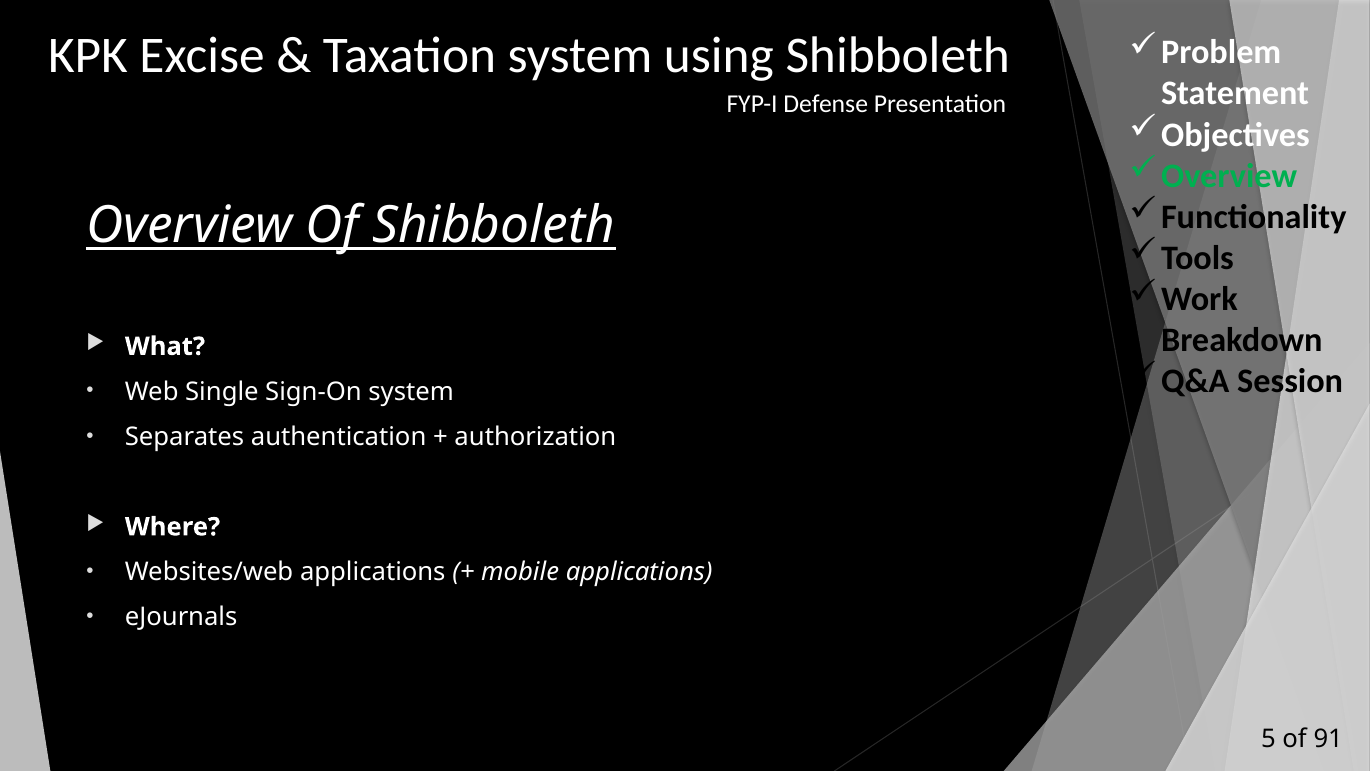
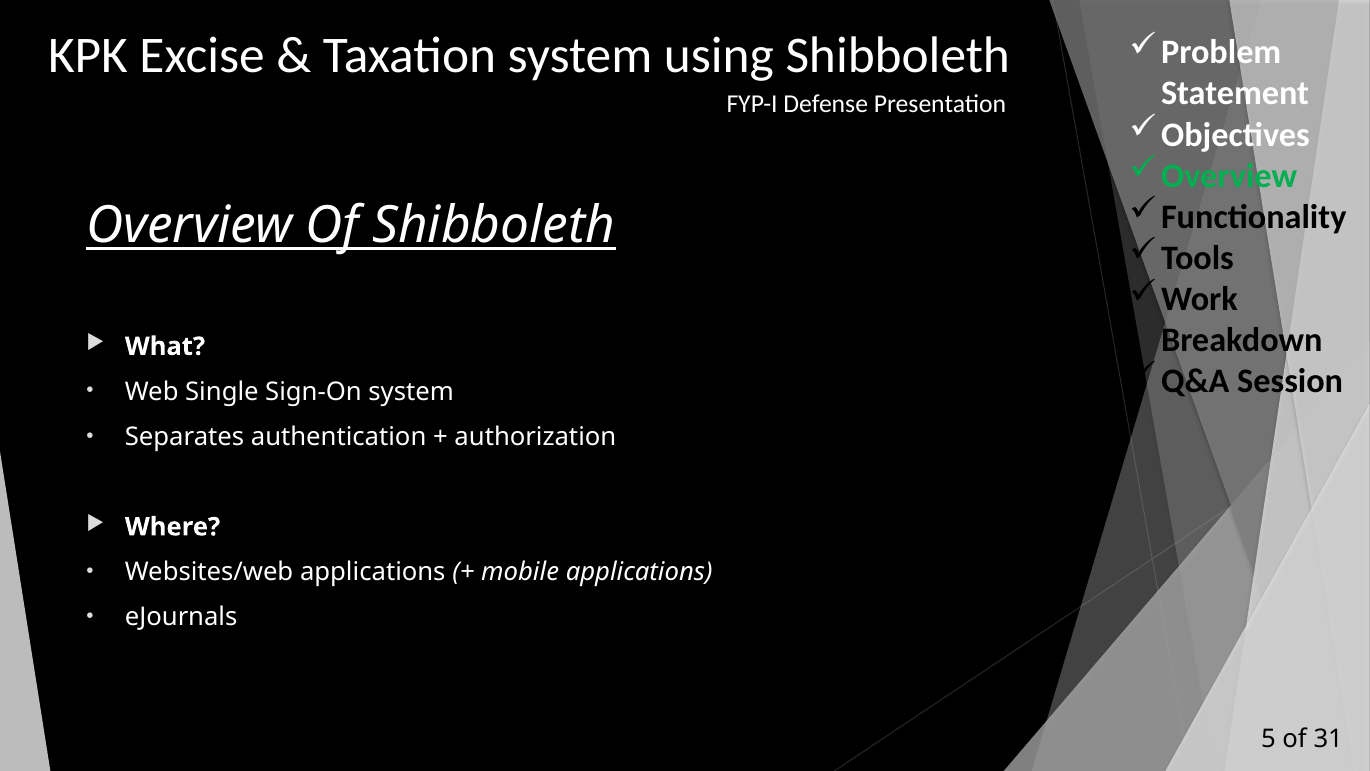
91: 91 -> 31 (1328, 738)
